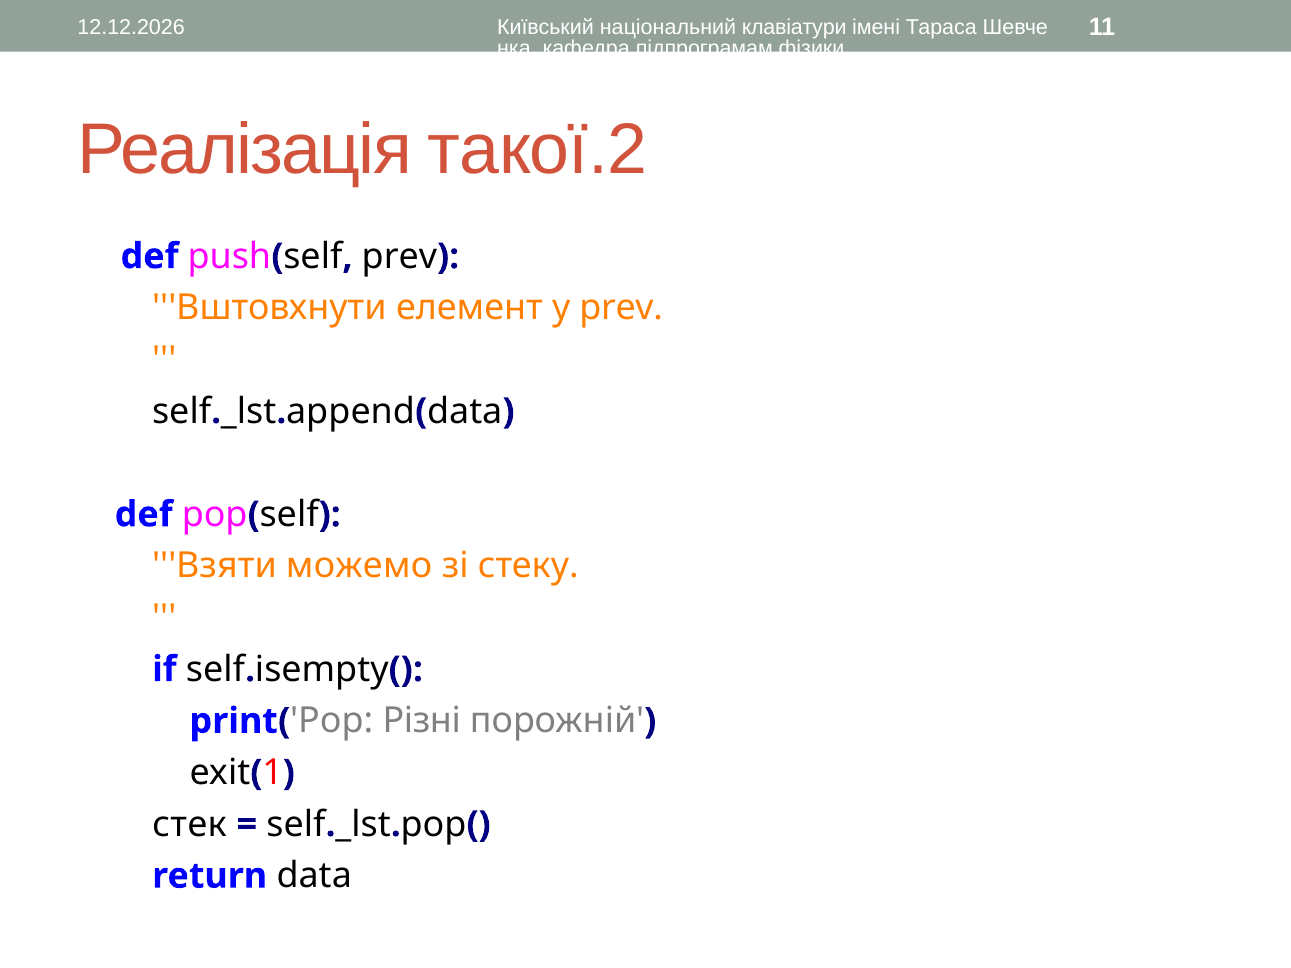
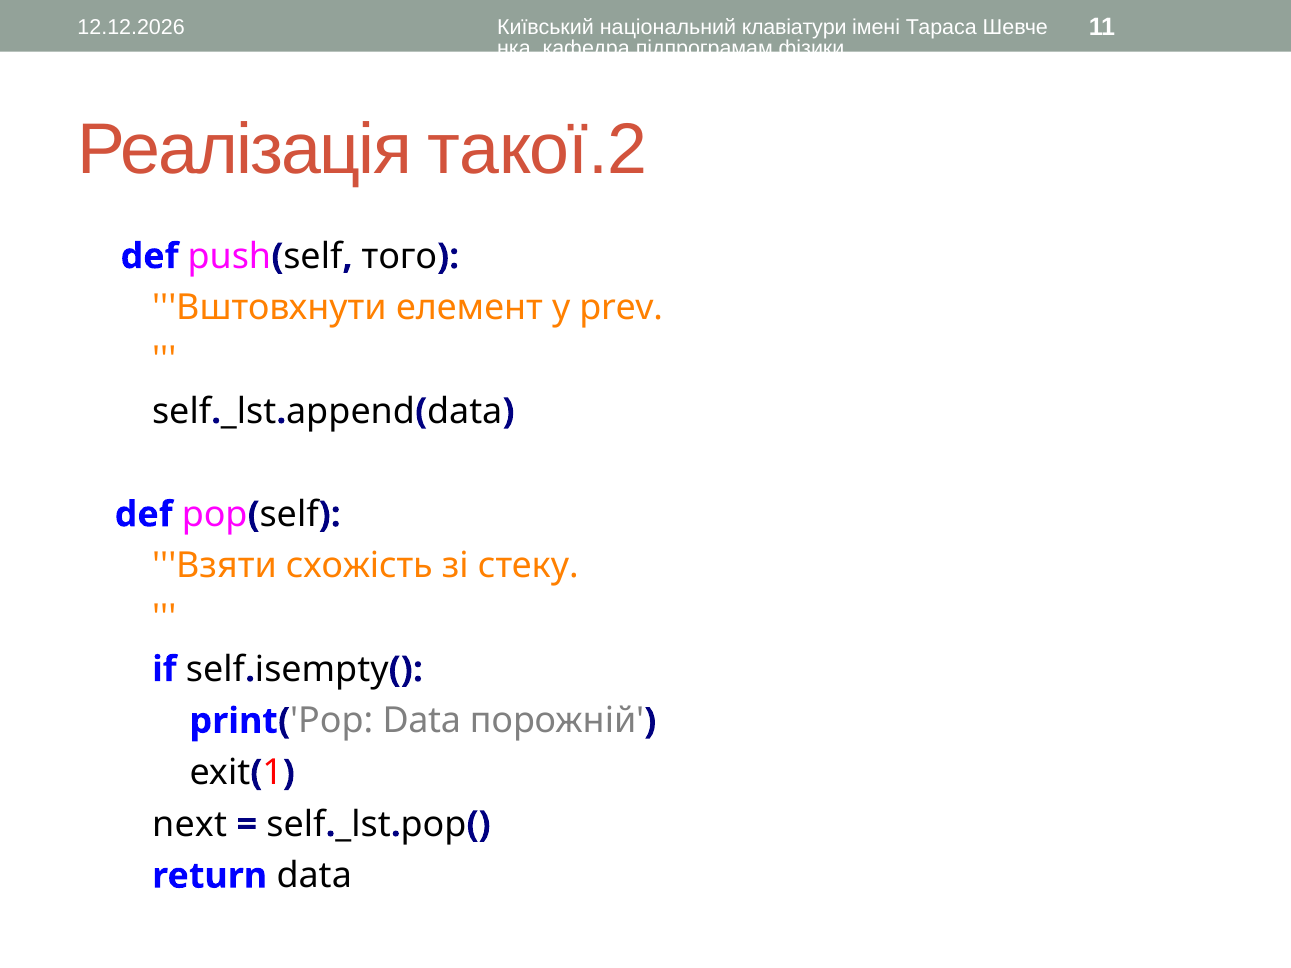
prev: prev -> того (399, 256)
можемо: можемо -> схожість (359, 566)
Різні: Різні -> Data (422, 721)
стек: стек -> next (190, 824)
